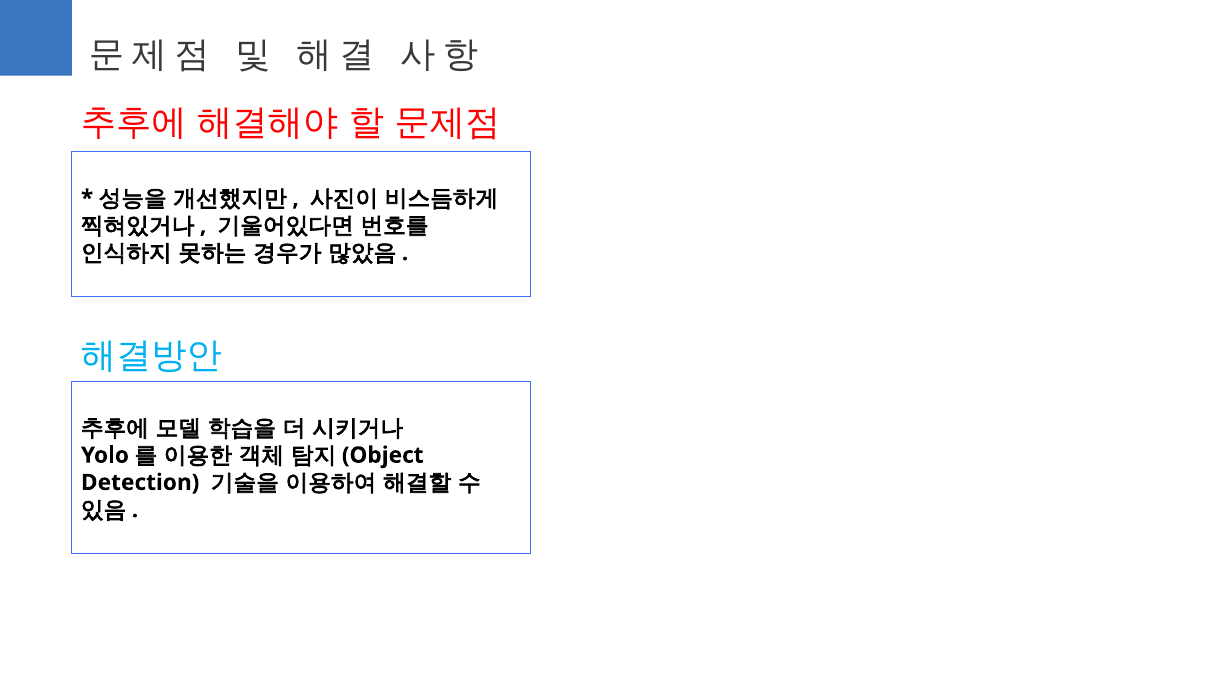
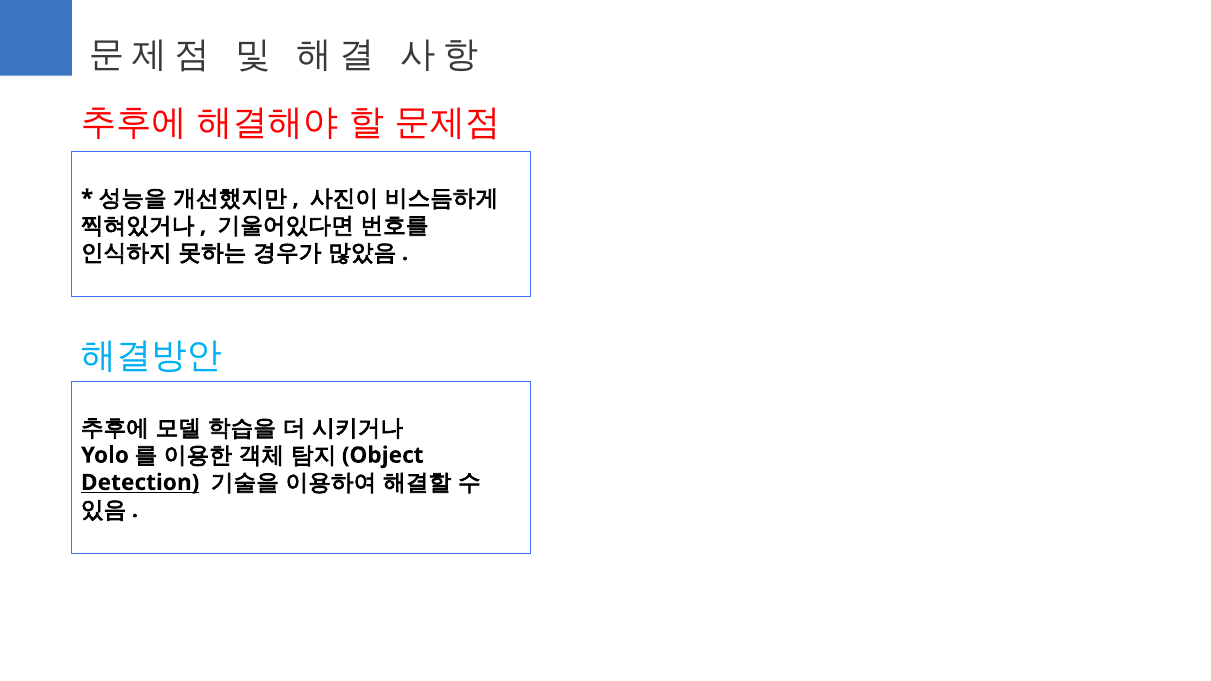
Detection underline: none -> present (140, 483)
